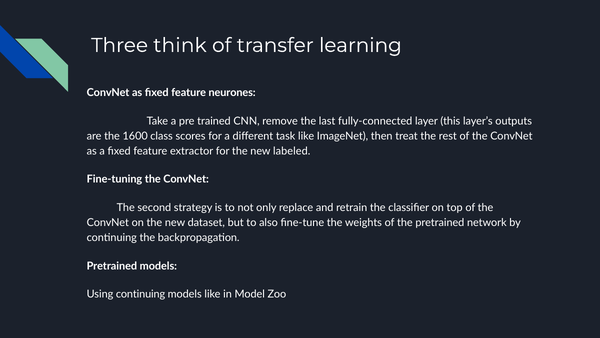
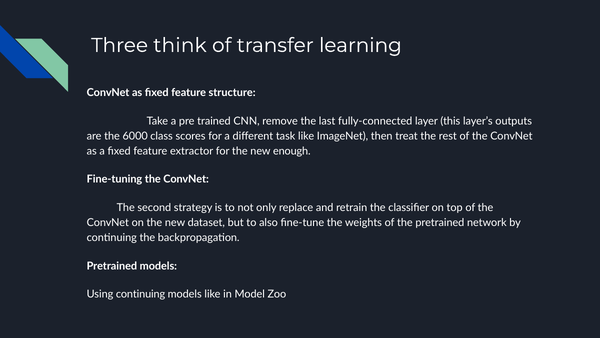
neurones: neurones -> structure (232, 93)
1600: 1600 -> 6000 (135, 136)
labeled: labeled -> enough (292, 151)
